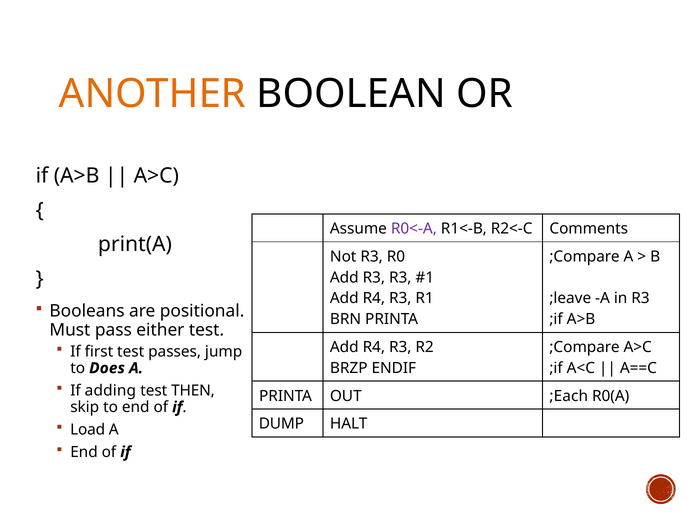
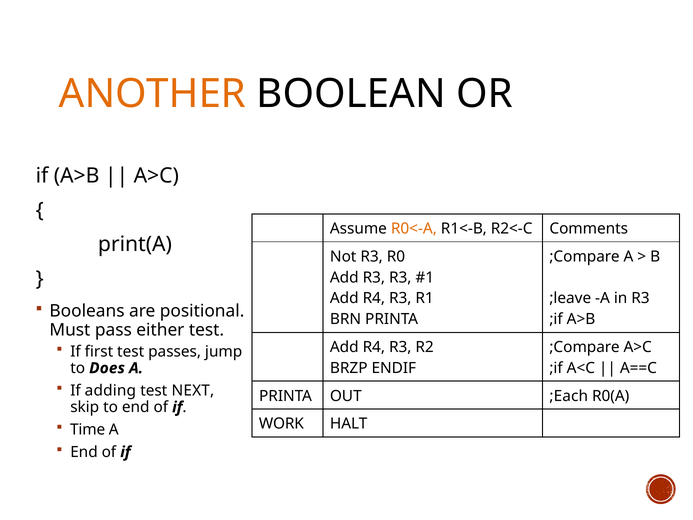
R0<-A colour: purple -> orange (414, 229)
THEN: THEN -> NEXT (193, 390)
DUMP: DUMP -> WORK (281, 424)
Load: Load -> Time (88, 429)
